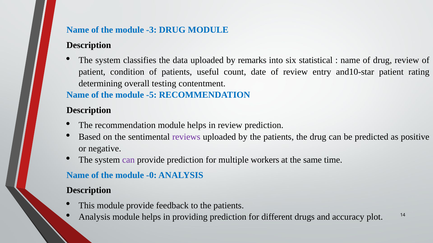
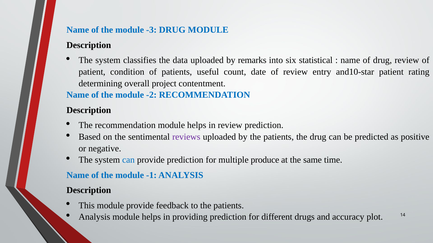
testing: testing -> project (164, 84)
-5: -5 -> -2 (151, 95)
can colour: purple -> blue (129, 160)
workers: workers -> produce (265, 160)
-0: -0 -> -1 (151, 175)
